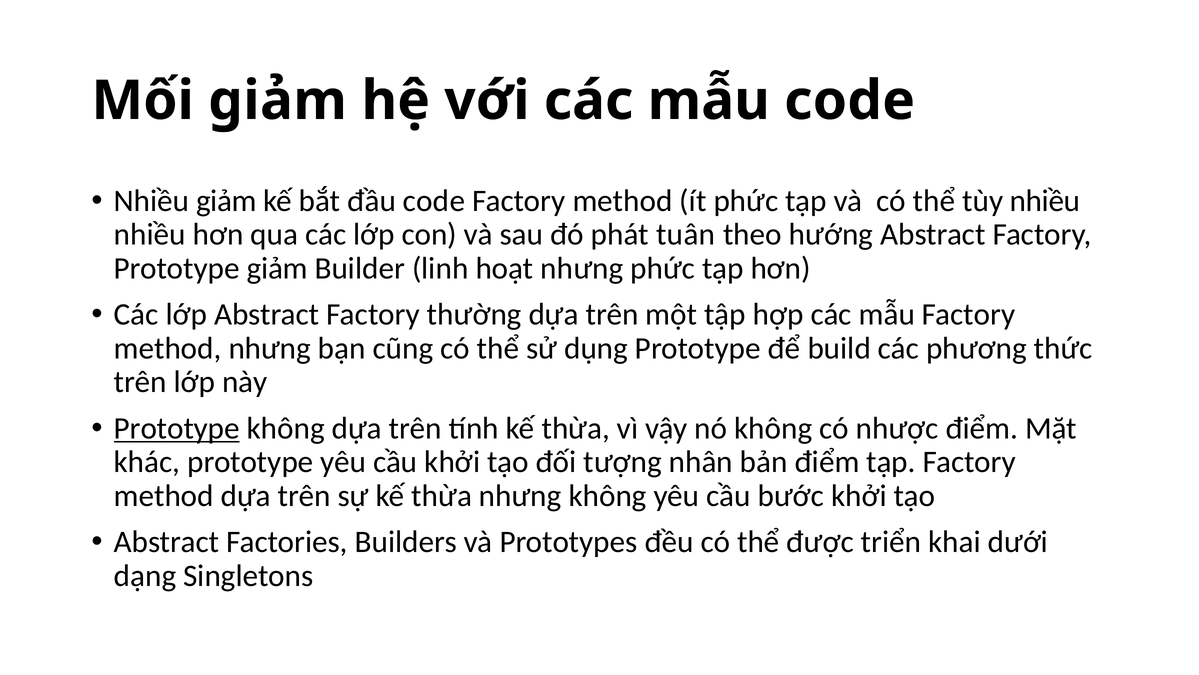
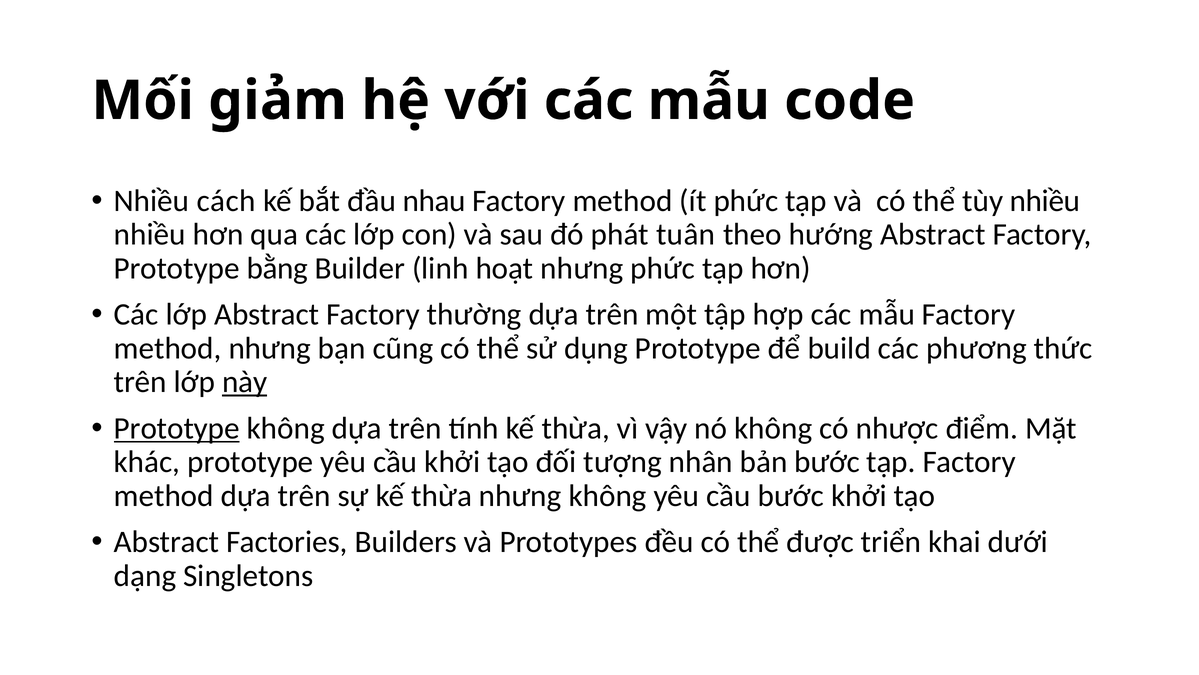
Nhiều giảm: giảm -> cách (226, 201)
đầu code: code -> nhau (434, 201)
Prototype giảm: giảm -> bằng (277, 268)
này underline: none -> present (245, 382)
bản điểm: điểm -> bước (827, 462)
